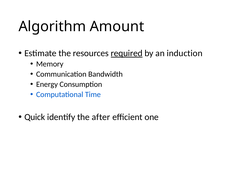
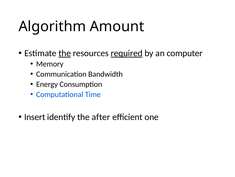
the underline: none -> present (65, 53)
induction: induction -> computer (185, 53)
Quick: Quick -> Insert (35, 117)
